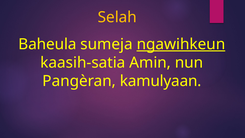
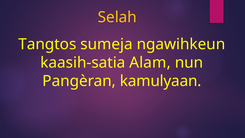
Baheula: Baheula -> Tangtos (47, 44)
ngawihkeun underline: present -> none (181, 44)
Amin: Amin -> Alam (150, 63)
